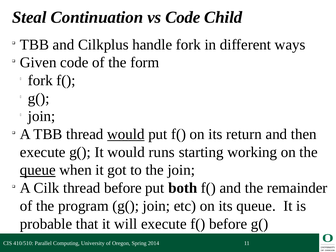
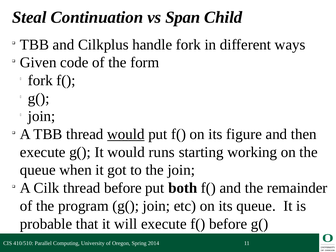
vs Code: Code -> Span (183, 17)
return: return -> figure (244, 134)
queue underline: present -> none (38, 170)
